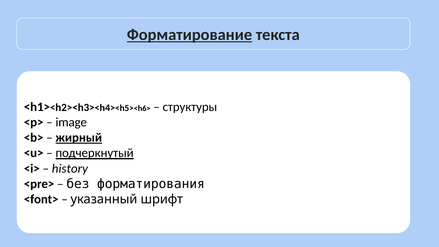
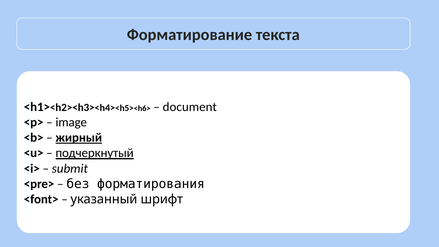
Форматирование underline: present -> none (190, 35)
структуры: структуры -> document (190, 107)
history: history -> submit (70, 168)
